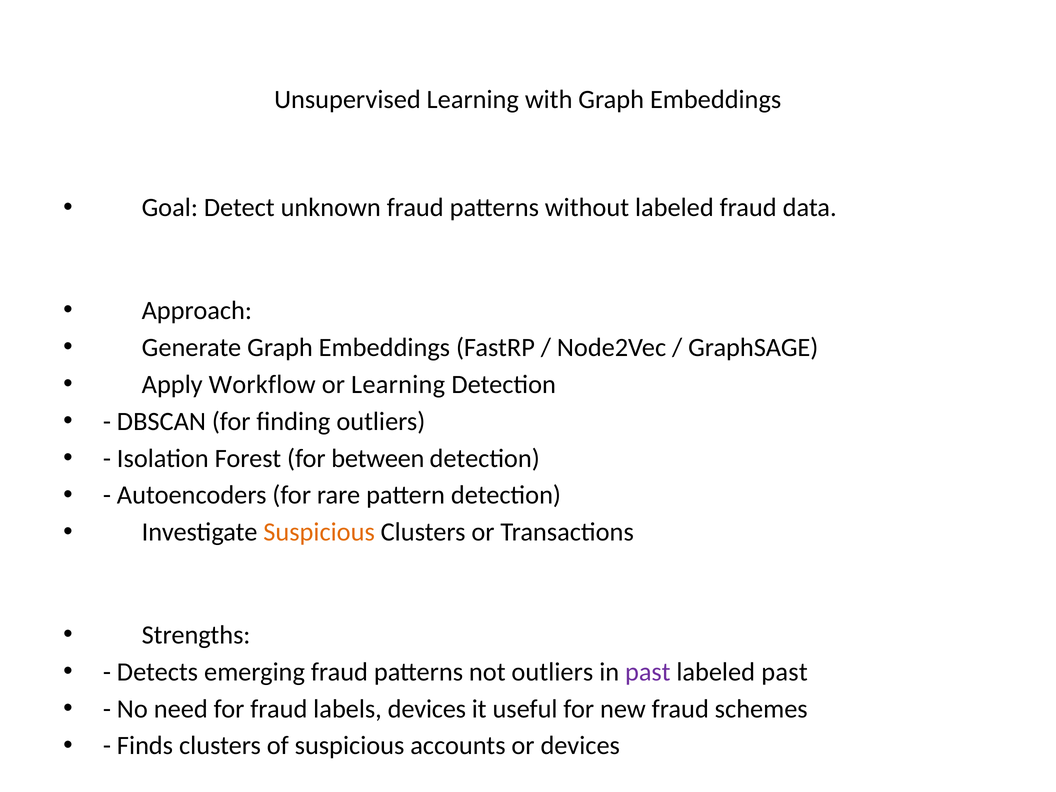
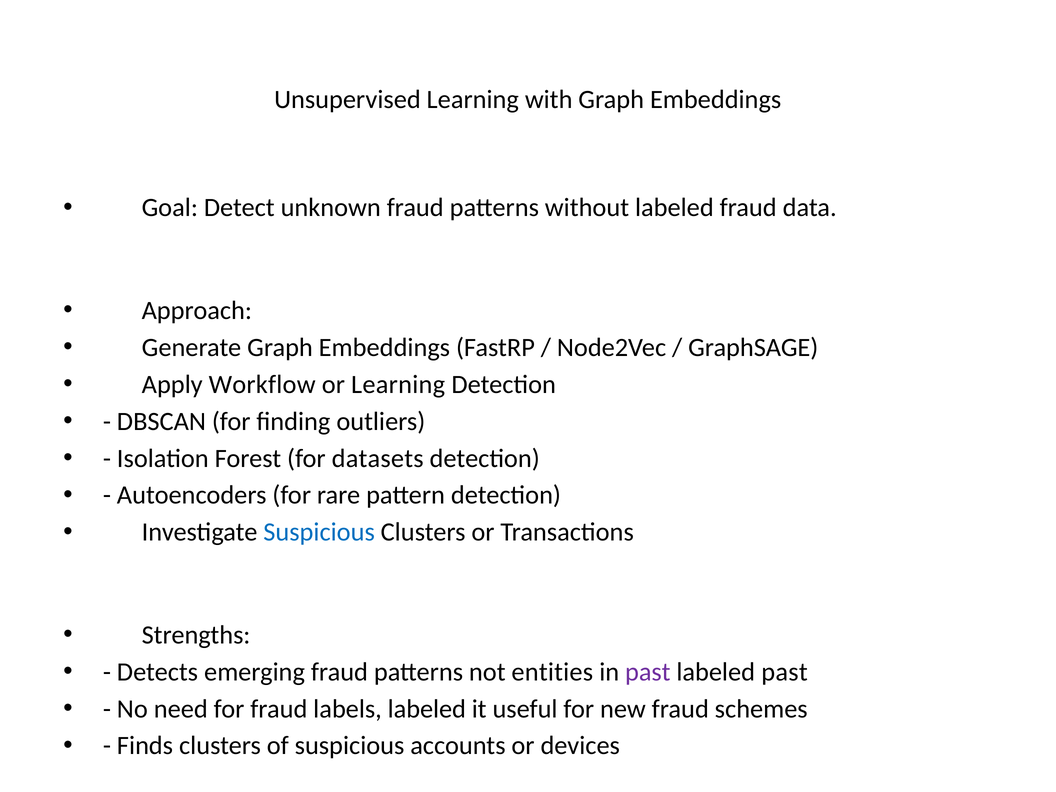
between: between -> datasets (378, 458)
Suspicious colour: orange -> blue (319, 532)
not outliers: outliers -> entities (552, 672)
labels devices: devices -> labeled (427, 709)
